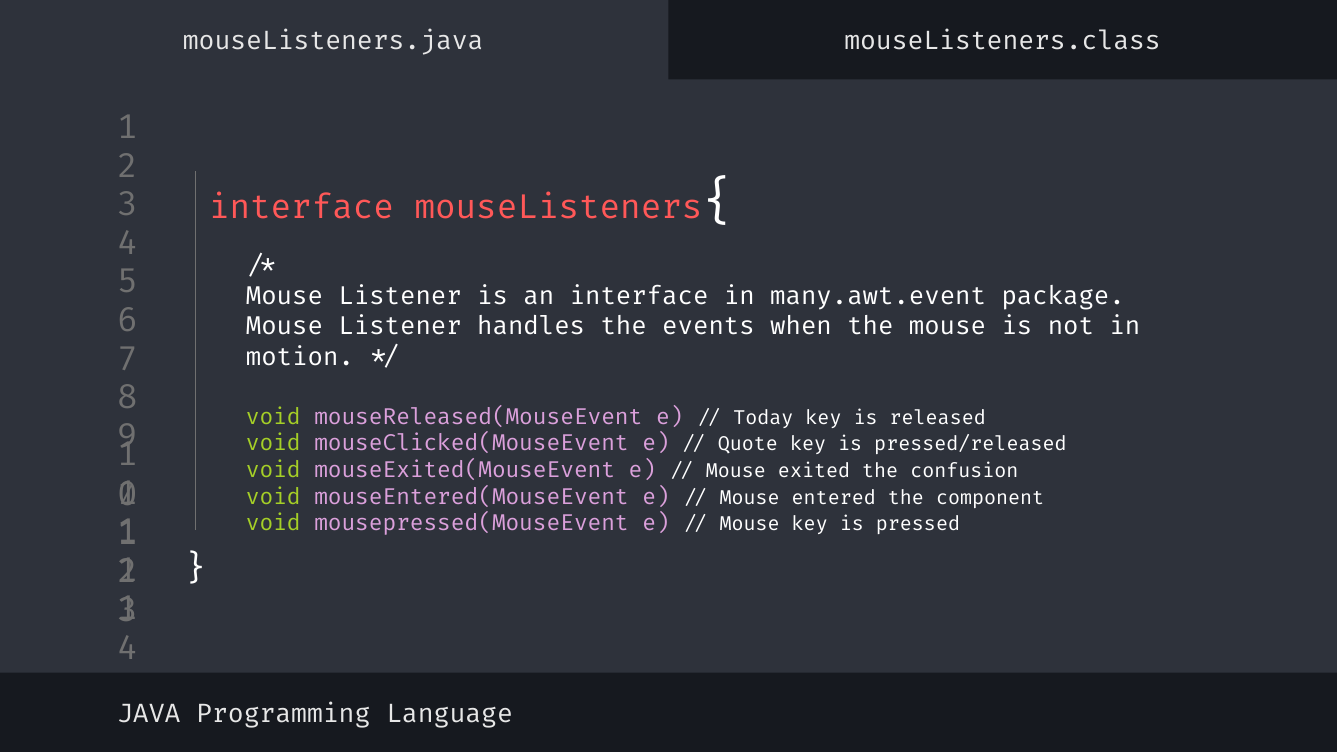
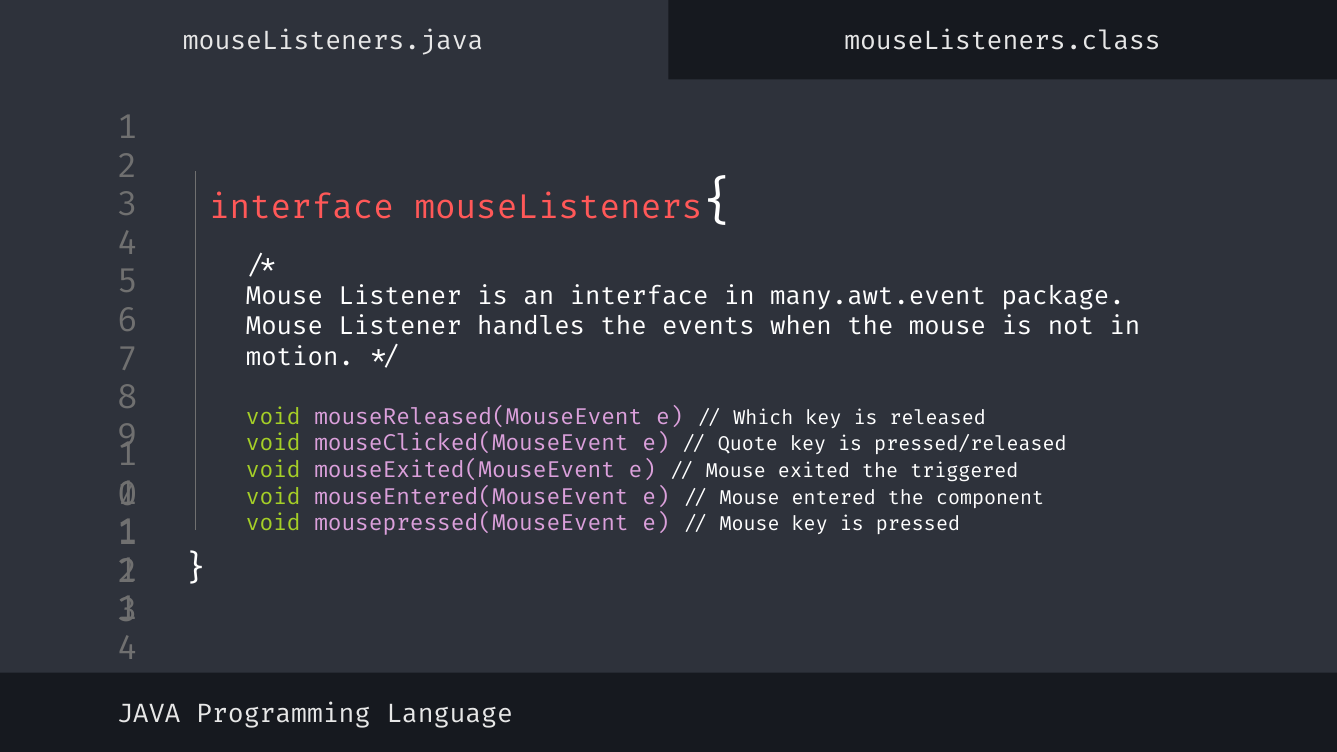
Today: Today -> Which (763, 418)
confusion: confusion -> triggered (964, 471)
